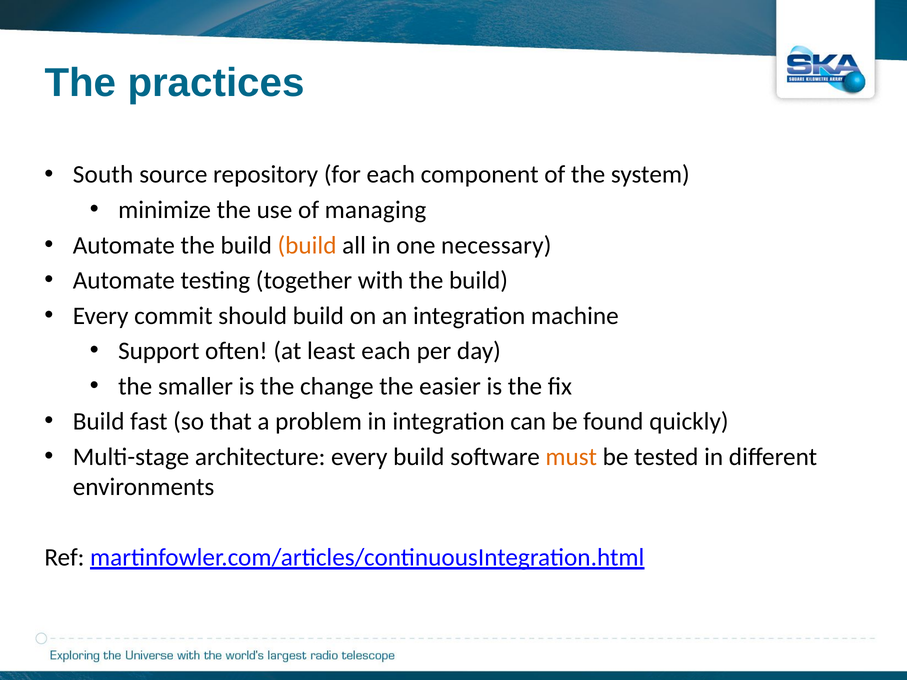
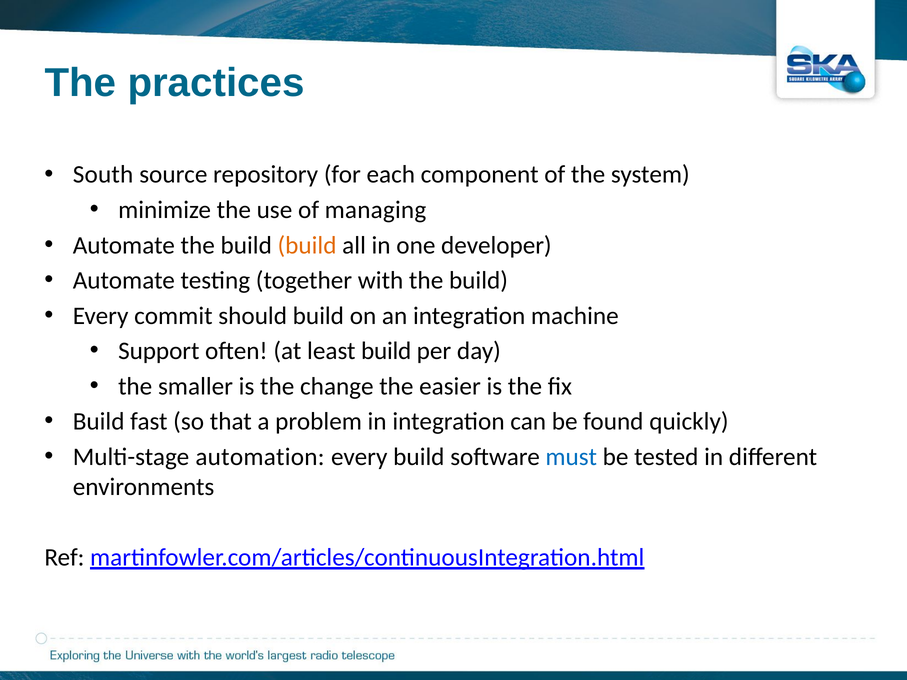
necessary: necessary -> developer (496, 245)
least each: each -> build (386, 351)
architecture: architecture -> automation (260, 457)
must colour: orange -> blue (571, 457)
